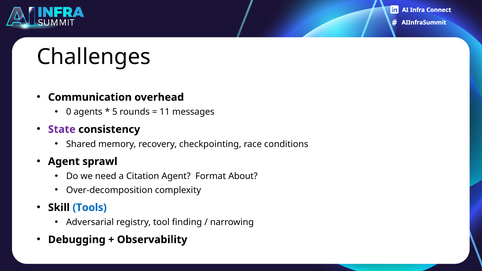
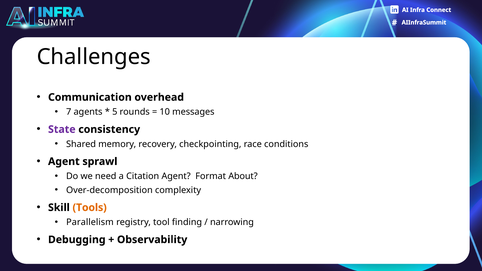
0: 0 -> 7 (69, 112)
11: 11 -> 10 (165, 112)
Tools colour: blue -> orange (90, 208)
Adversarial: Adversarial -> Parallelism (90, 222)
